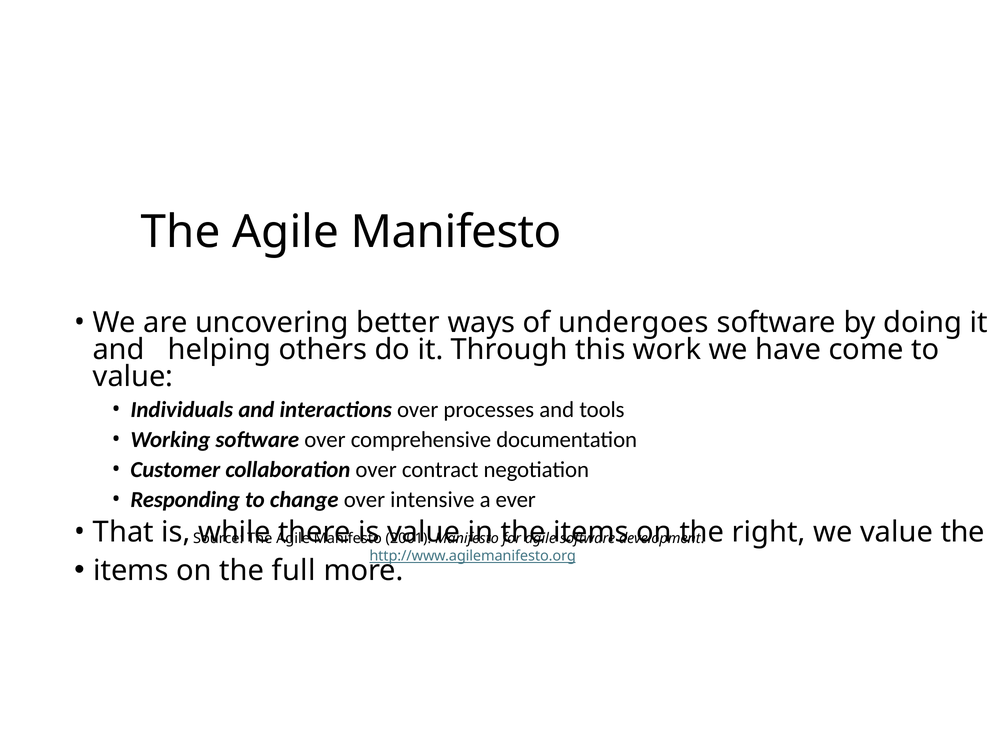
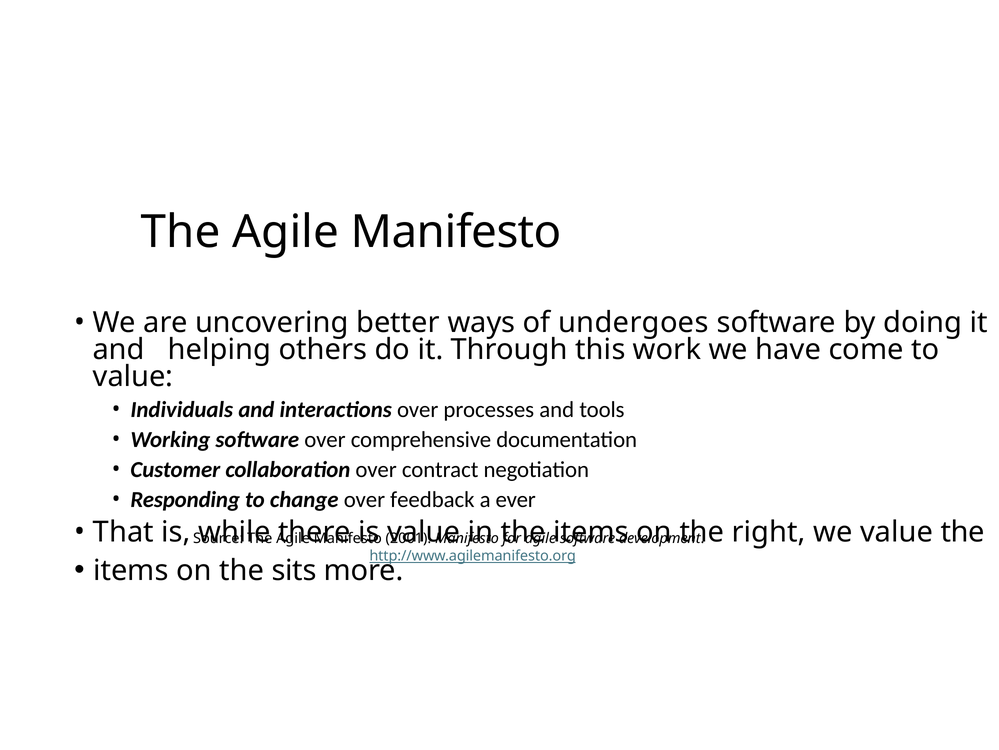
intensive: intensive -> feedback (432, 499)
full: full -> sits (294, 570)
